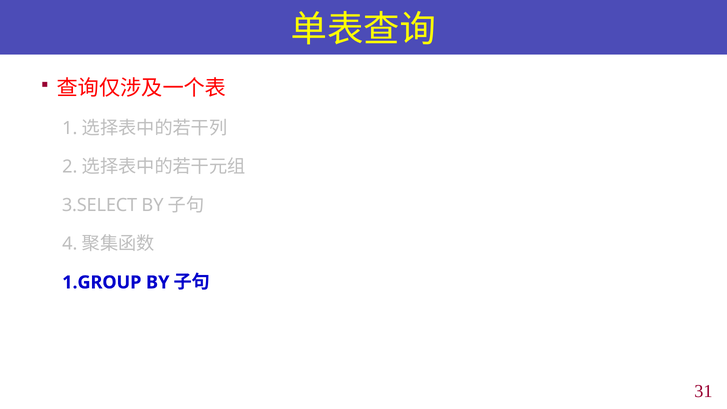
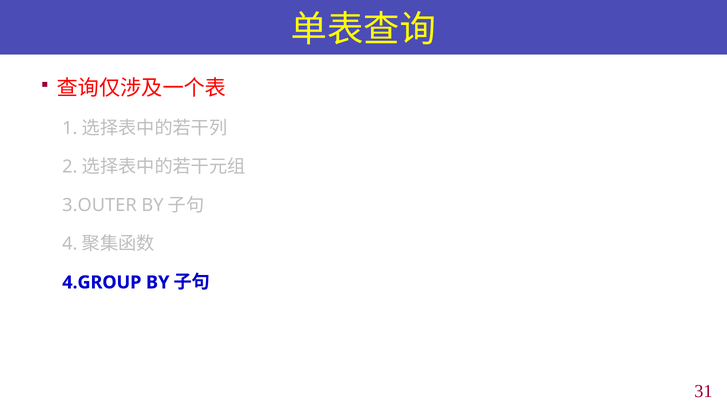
3.SELECT: 3.SELECT -> 3.OUTER (99, 205)
1.GROUP: 1.GROUP -> 4.GROUP (102, 282)
